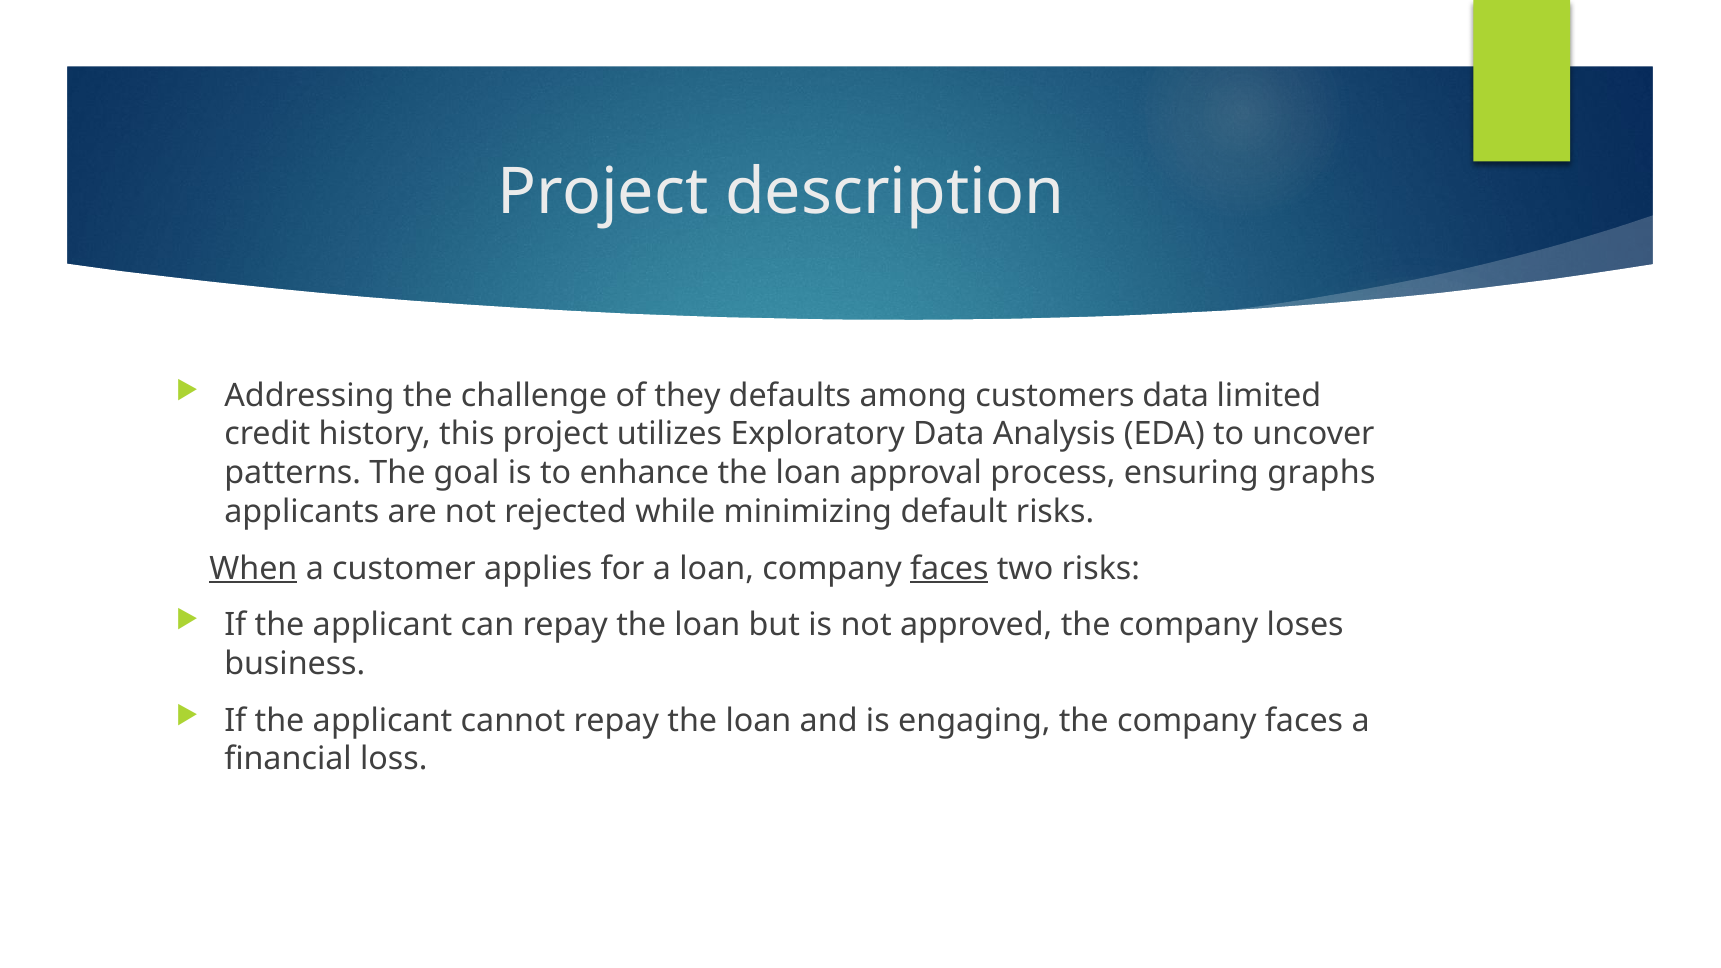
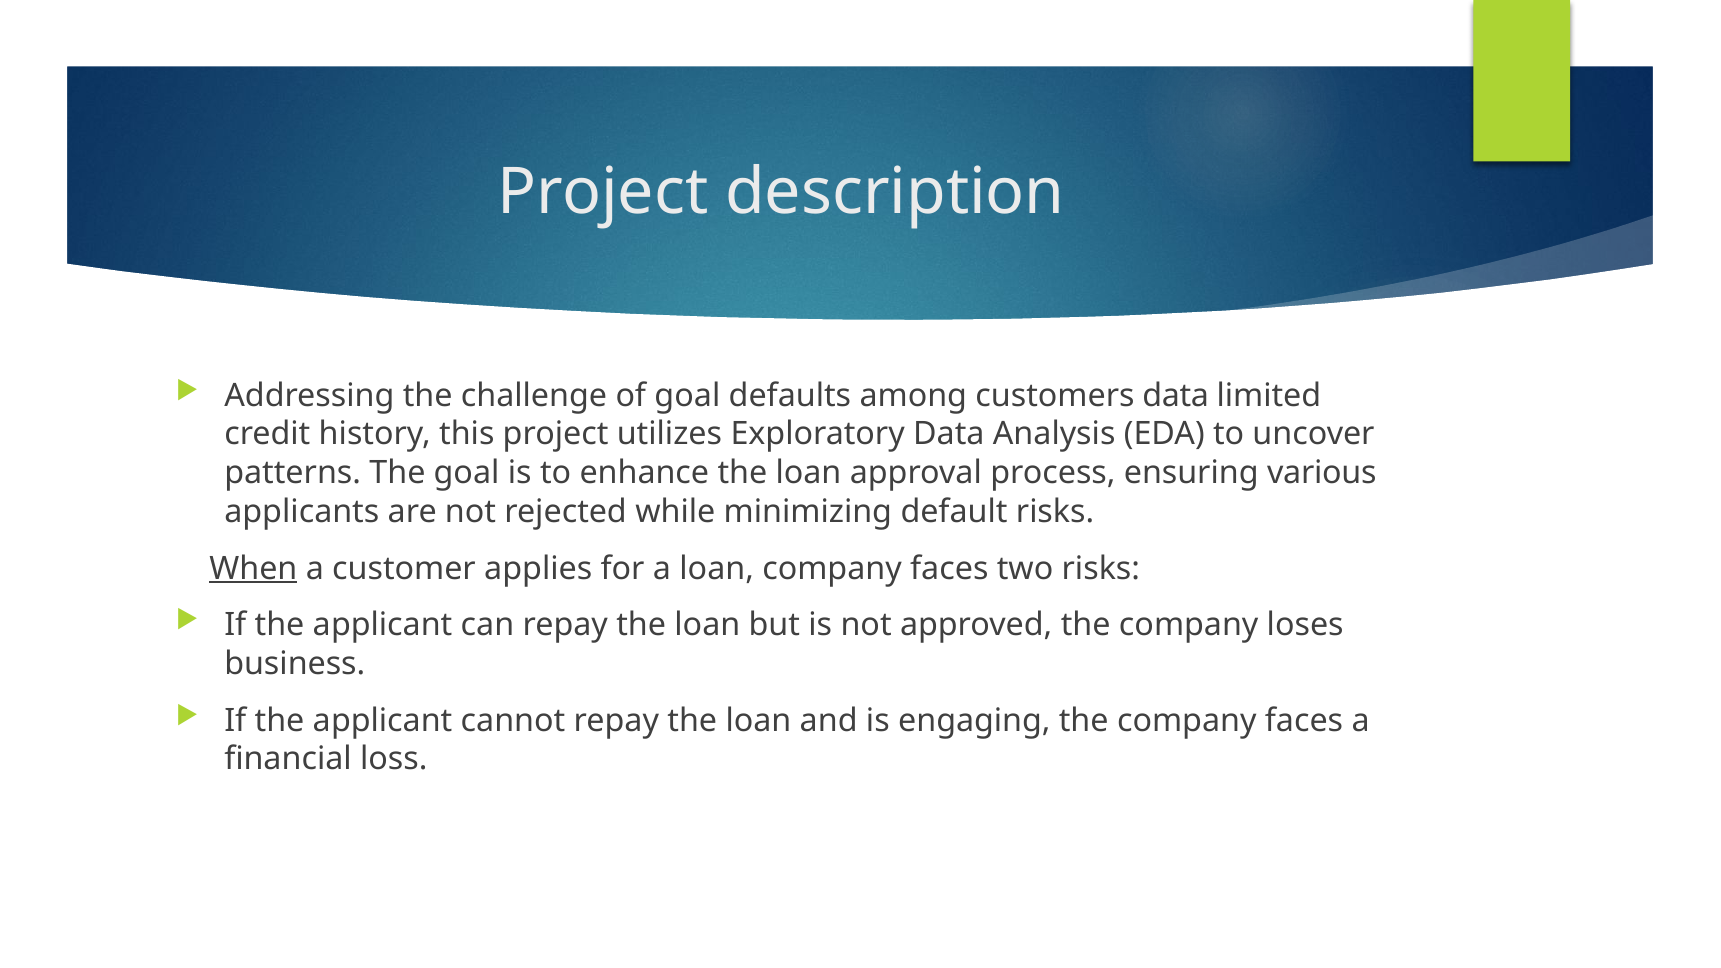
of they: they -> goal (687, 396)
graphs: graphs -> various (1322, 473)
faces underline: present -> none (949, 568)
